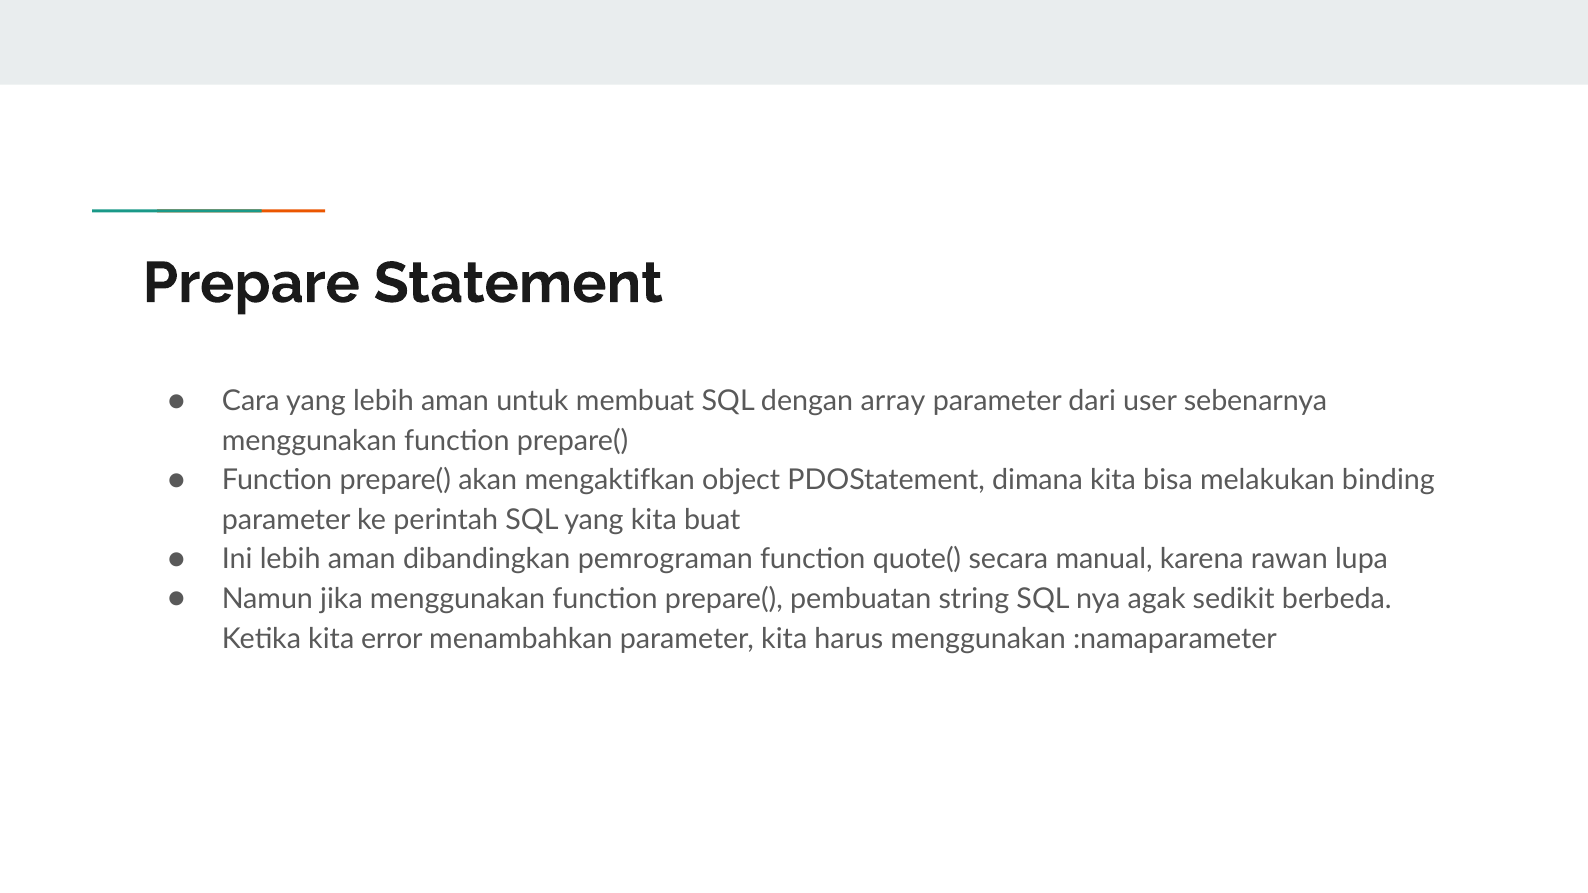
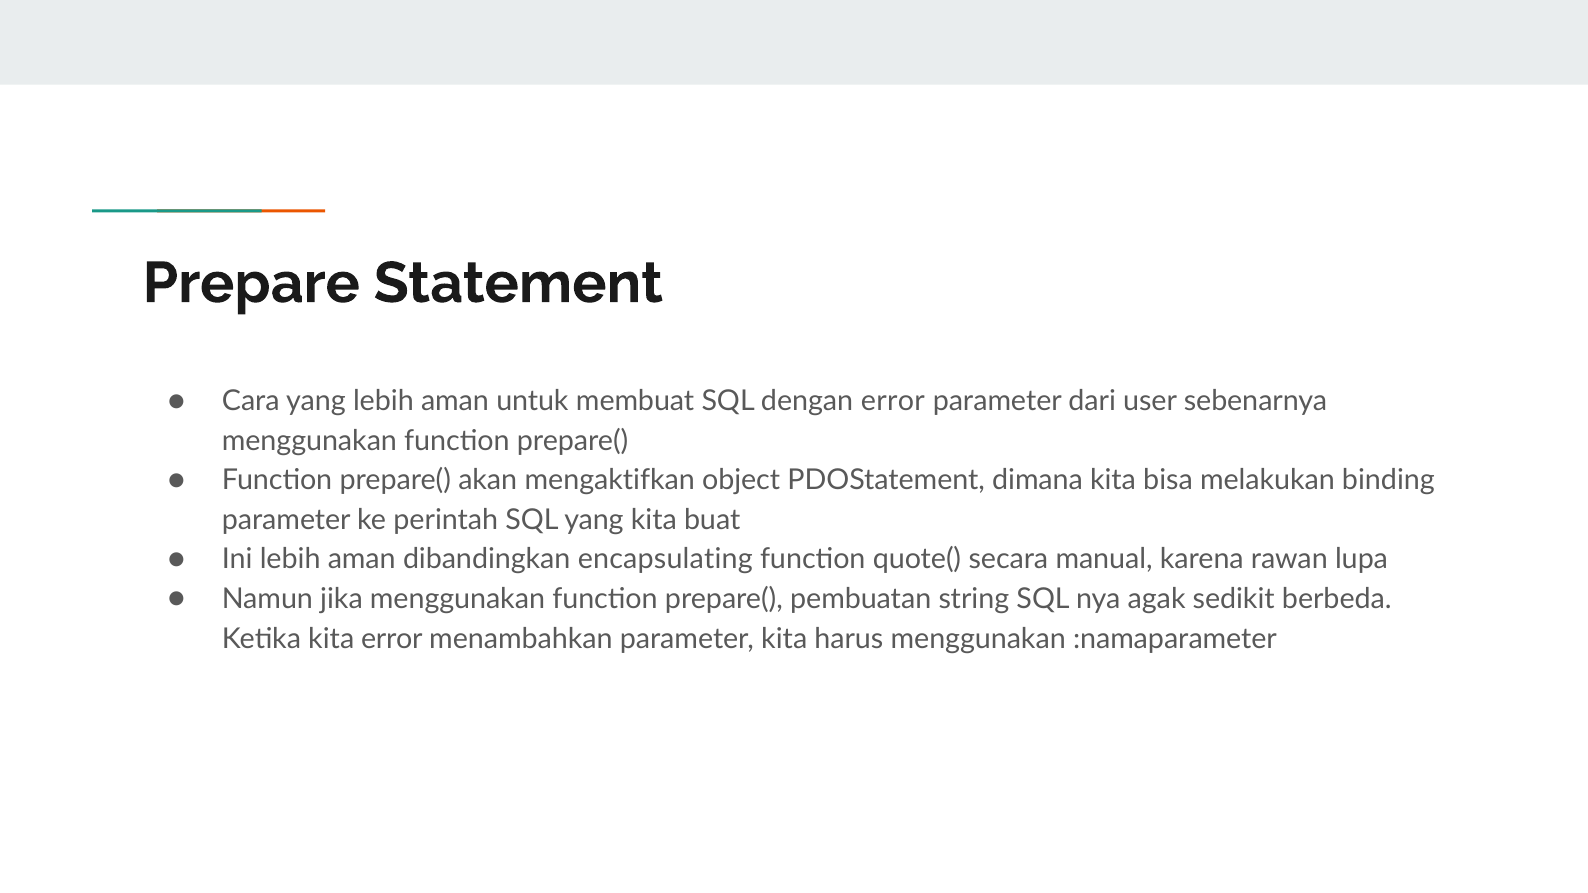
dengan array: array -> error (893, 401)
pemrograman: pemrograman -> encapsulating (665, 560)
